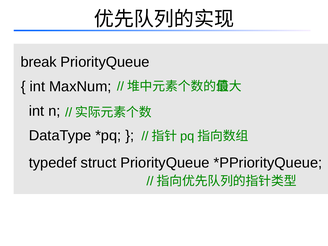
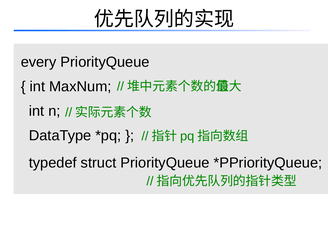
break: break -> every (39, 62)
